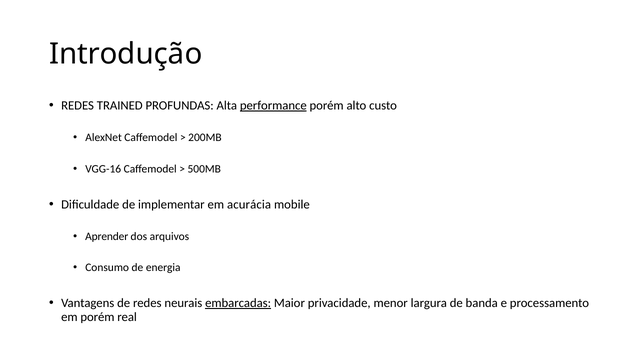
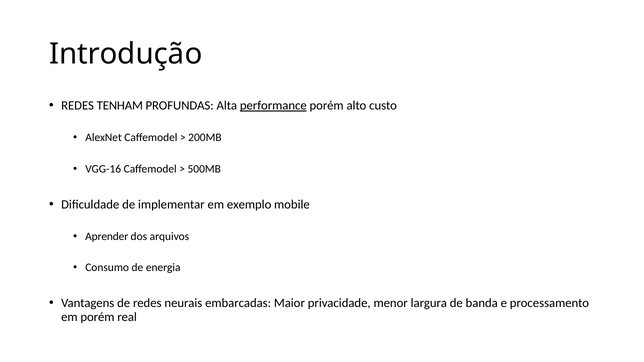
TRAINED: TRAINED -> TENHAM (120, 106)
acurácia: acurácia -> exemplo (249, 204)
embarcadas underline: present -> none (238, 303)
